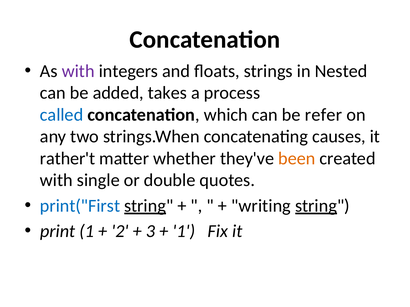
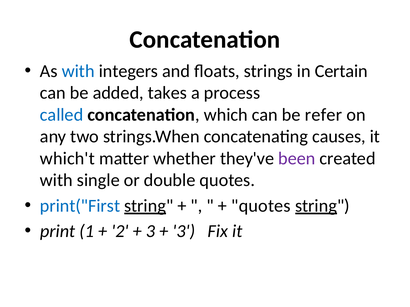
with colour: purple -> blue (78, 71)
Nested: Nested -> Certain (341, 71)
rather't: rather't -> which't (67, 159)
been colour: orange -> purple (297, 159)
writing: writing -> quotes (261, 206)
1: 1 -> 3 (184, 232)
